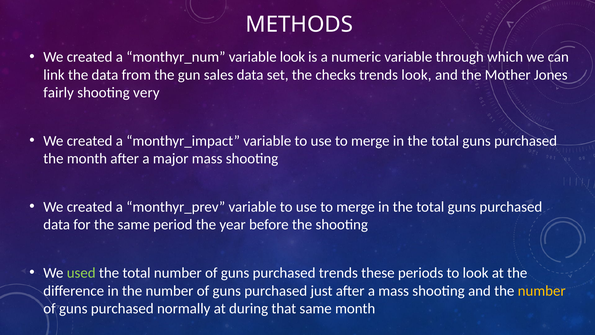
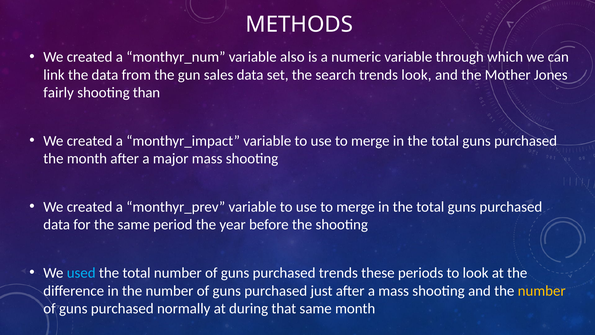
variable look: look -> also (292, 57)
checks: checks -> search (336, 75)
very: very -> than (146, 93)
used colour: light green -> light blue (81, 273)
